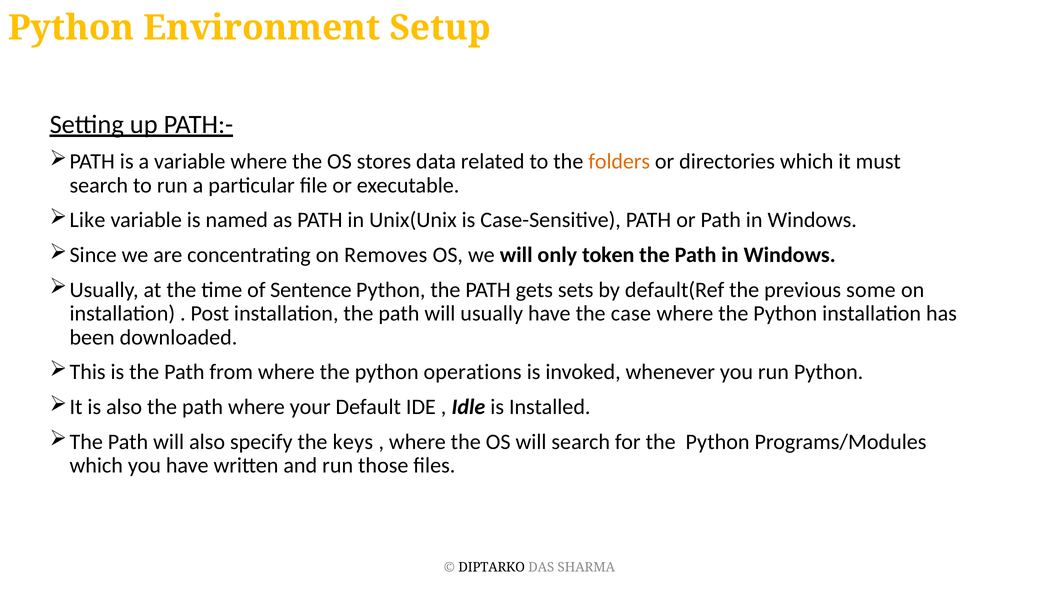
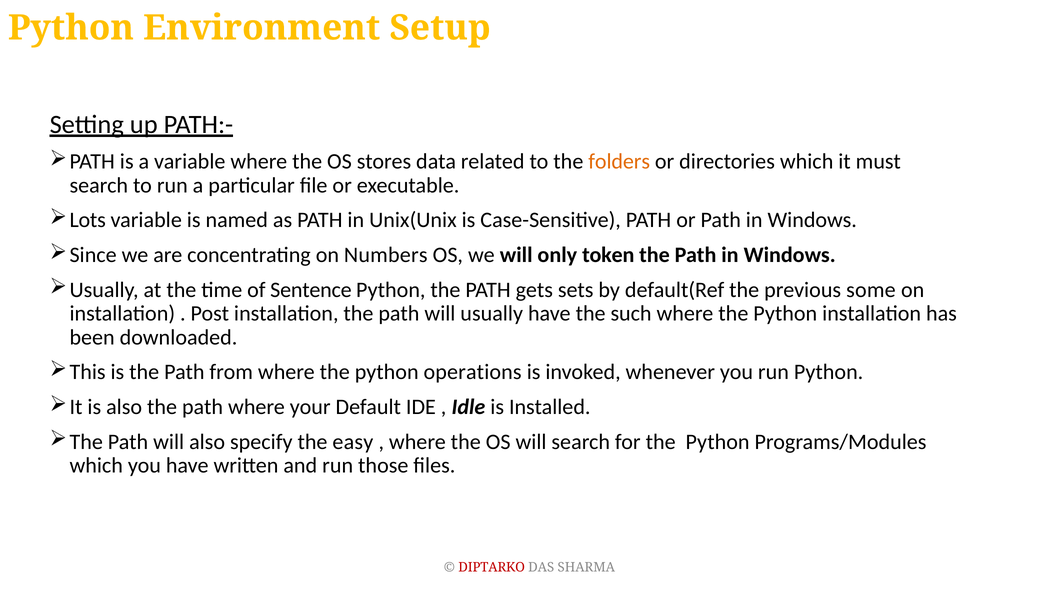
Like: Like -> Lots (88, 220)
Removes: Removes -> Numbers (386, 255)
case: case -> such (631, 314)
keys: keys -> easy (353, 442)
DIPTARKO colour: black -> red (492, 568)
